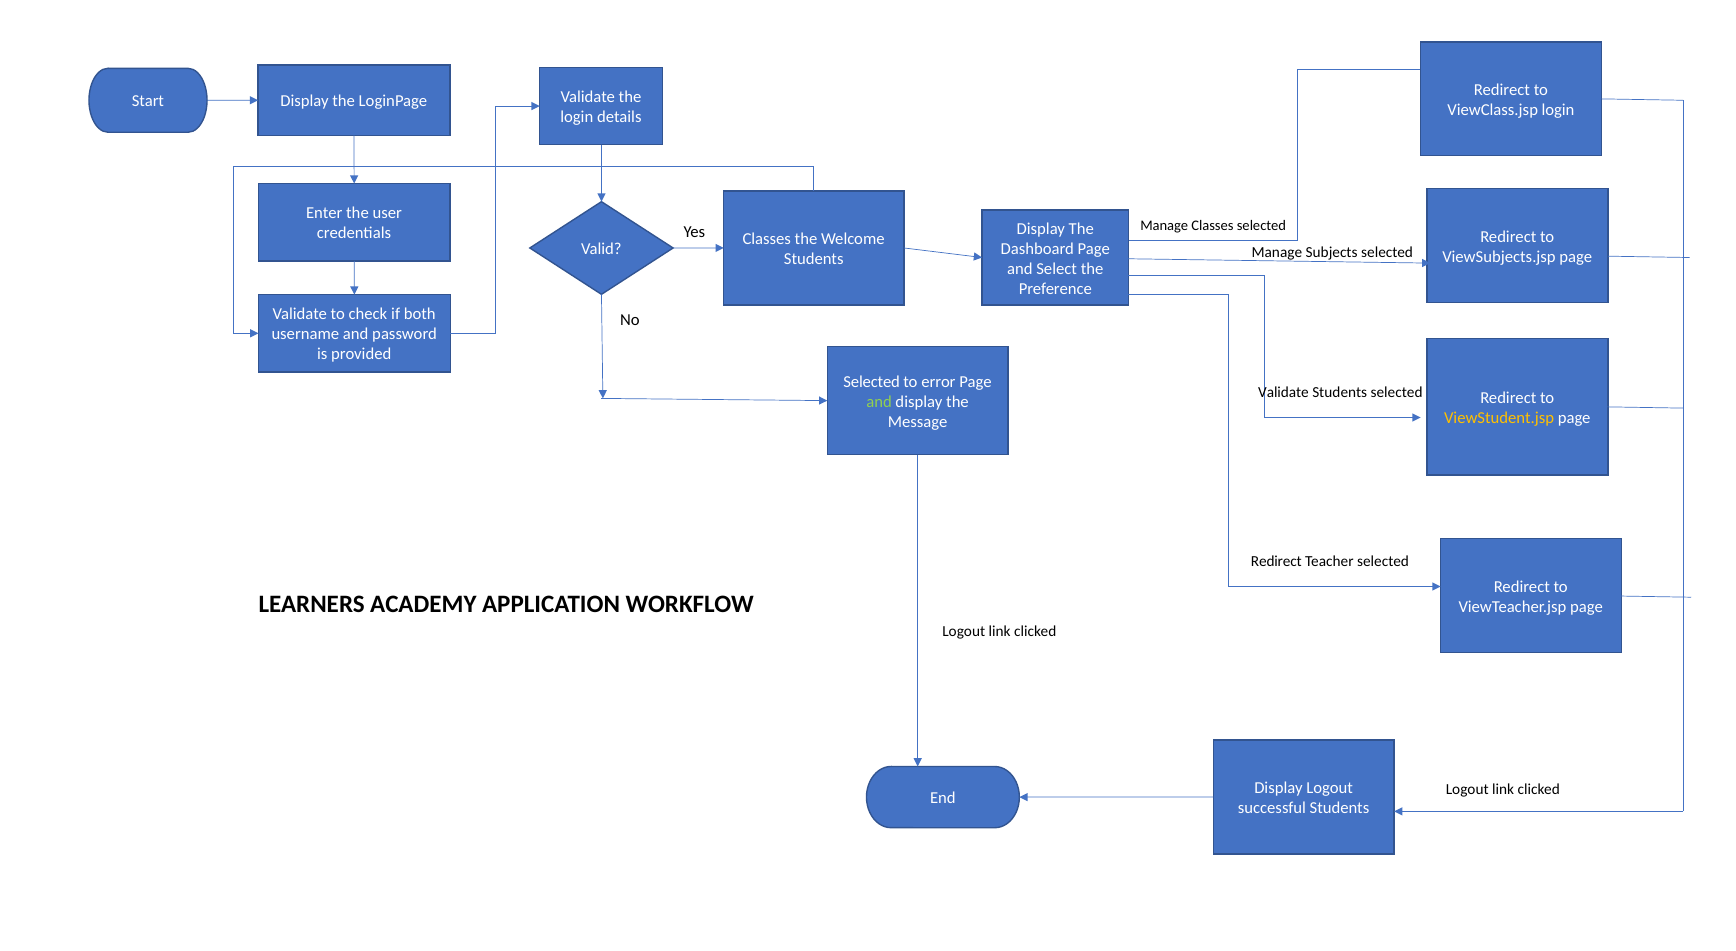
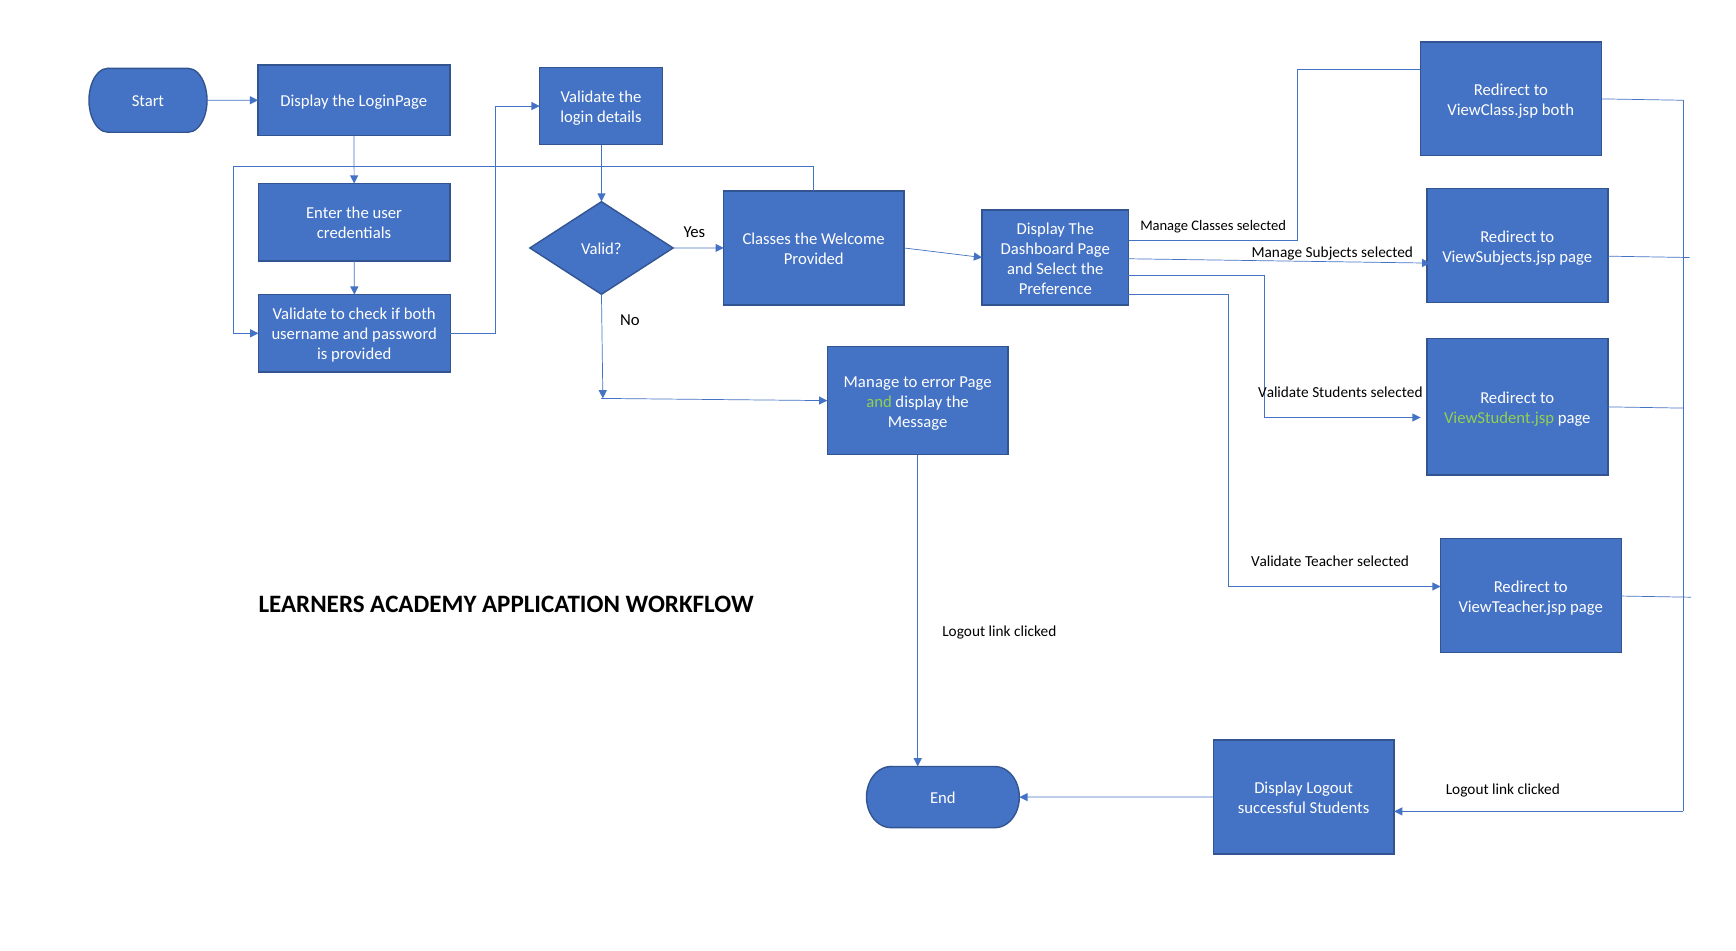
ViewClass.jsp login: login -> both (1558, 110)
Students: Students -> Provided (814, 259)
Selected: Selected -> Manage (872, 382)
ViewStudent.jsp colour: yellow -> light green (1499, 418)
Redirect: Redirect -> Validate (1276, 562)
